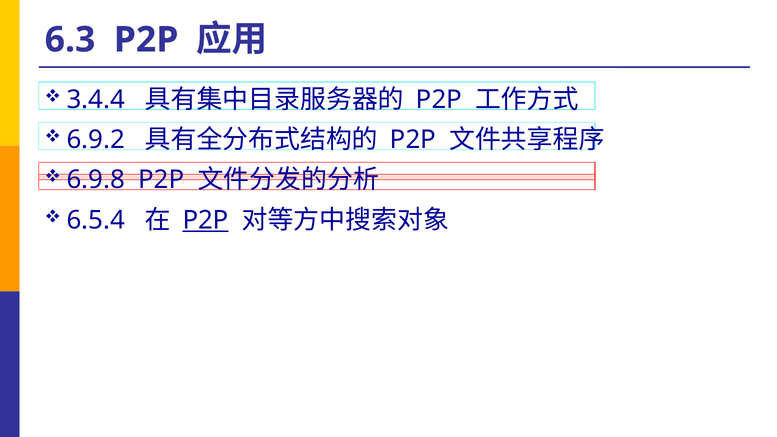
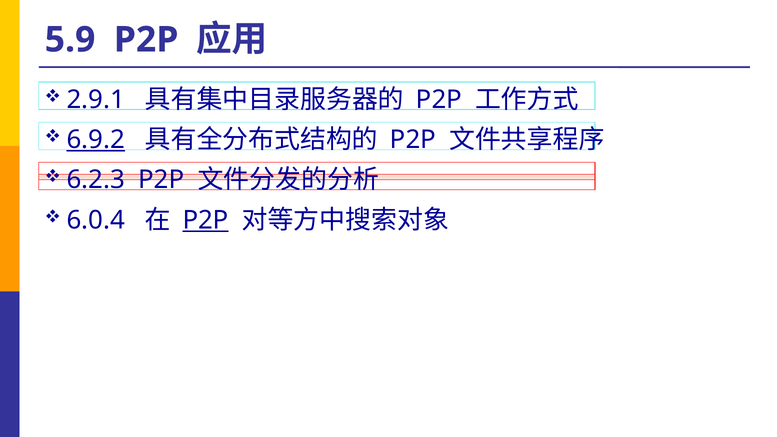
6.3: 6.3 -> 5.9 (70, 40)
3.4.4: 3.4.4 -> 2.9.1 (96, 100)
6.9.2 underline: none -> present (96, 140)
6.9.8: 6.9.8 -> 6.2.3 (96, 180)
6.5.4: 6.5.4 -> 6.0.4 (96, 220)
